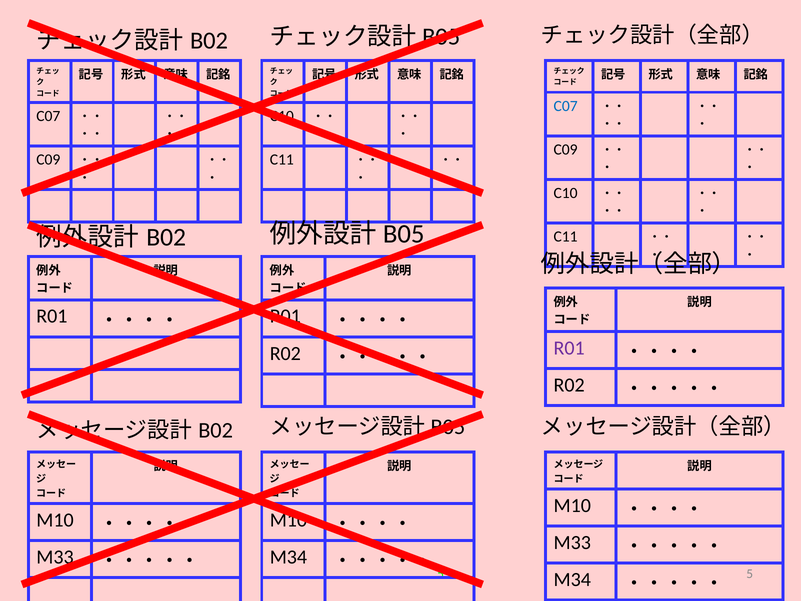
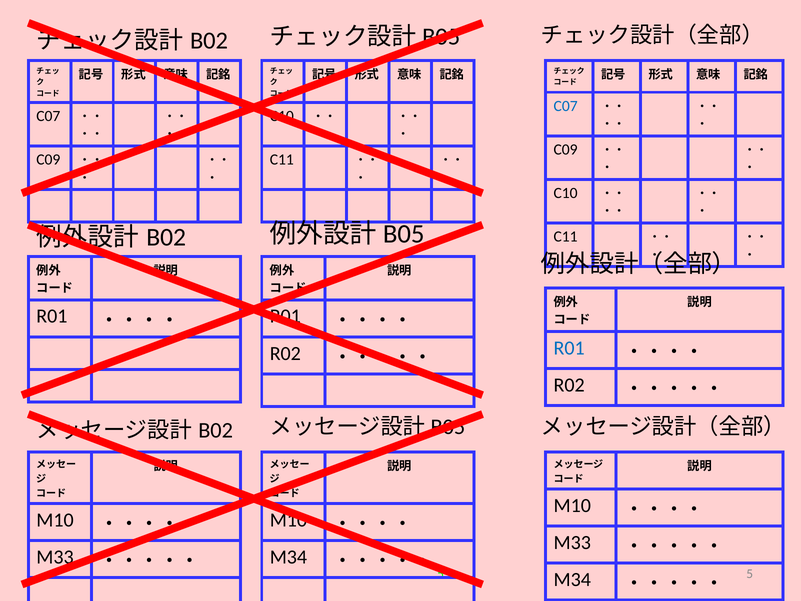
R01 colour: purple -> blue (569, 348)
